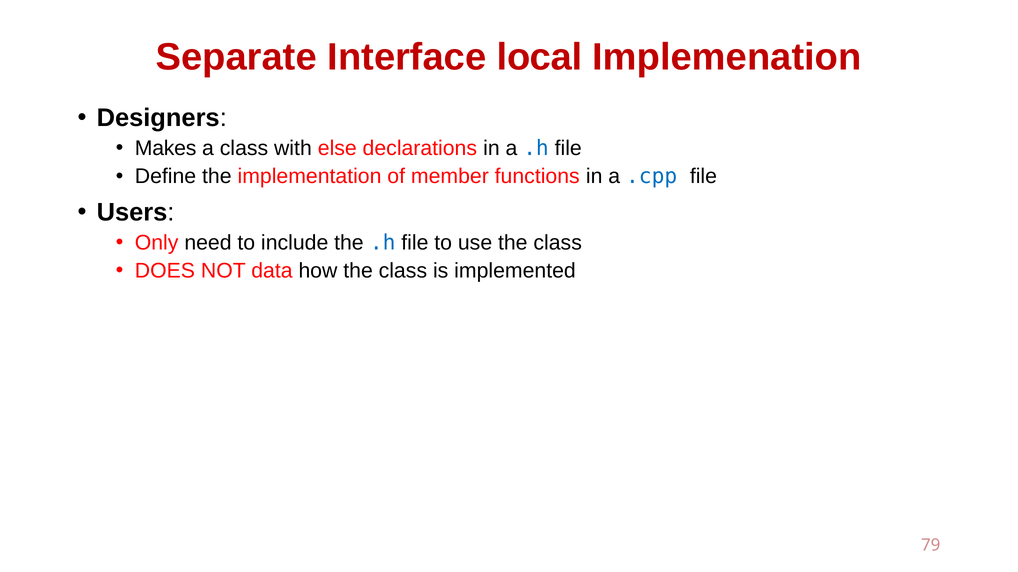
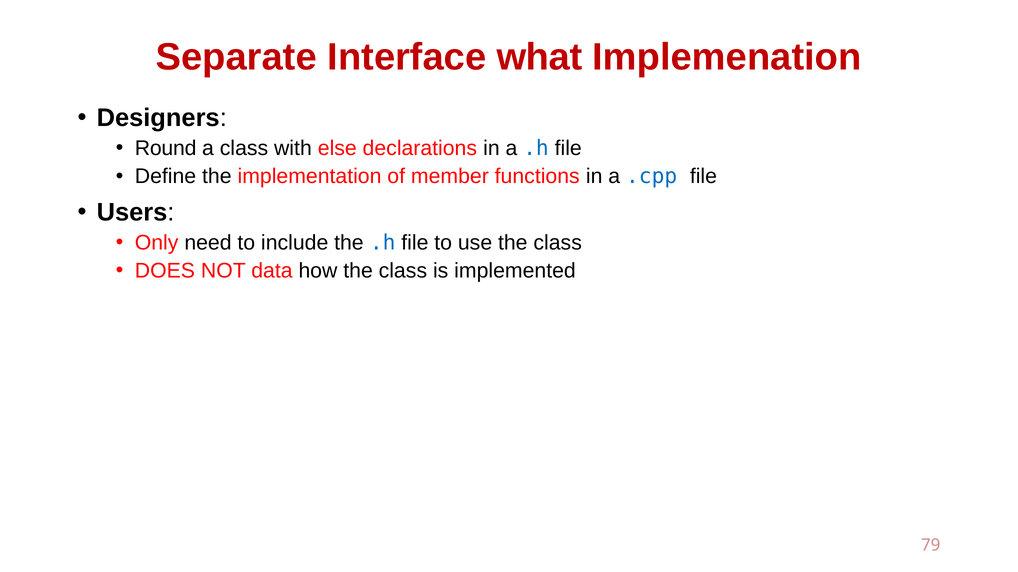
local: local -> what (540, 57)
Makes: Makes -> Round (166, 148)
